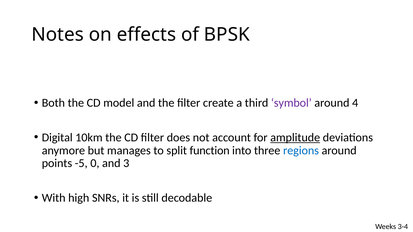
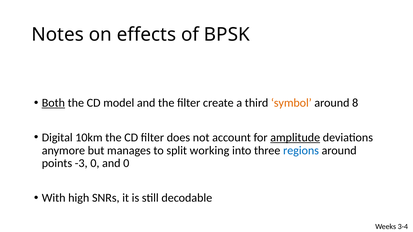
Both underline: none -> present (53, 103)
symbol colour: purple -> orange (291, 103)
4: 4 -> 8 (355, 103)
function: function -> working (210, 151)
-5: -5 -> -3 (81, 164)
and 3: 3 -> 0 (126, 164)
